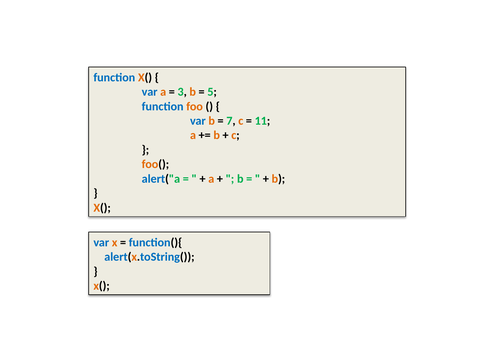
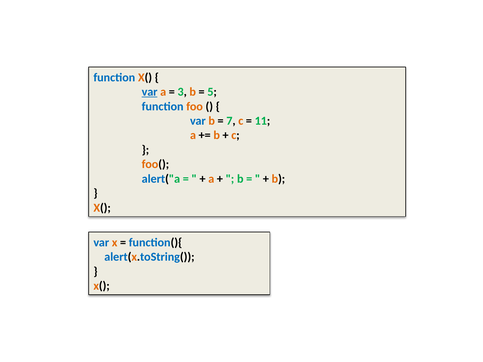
var underline: none -> present (150, 92)
